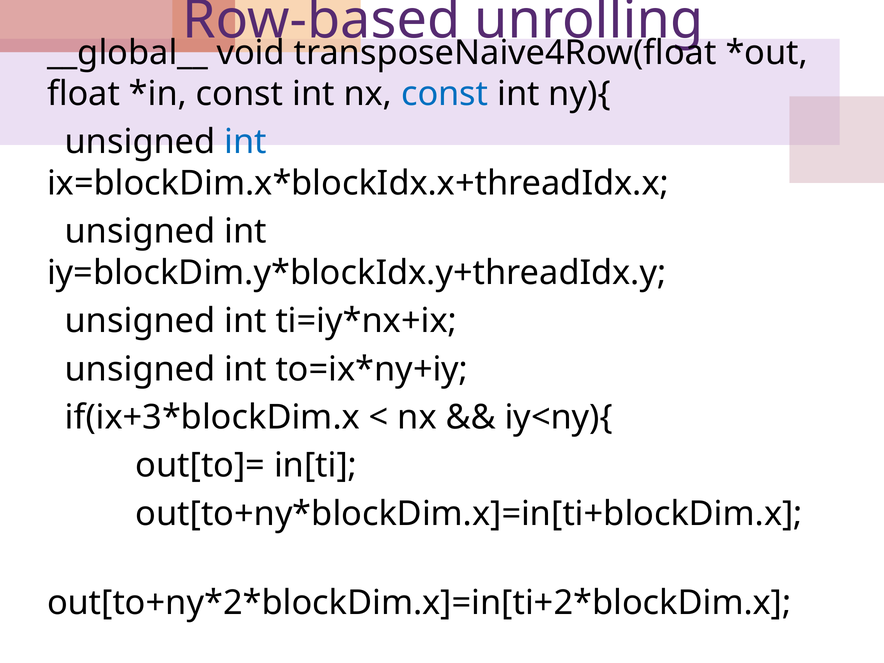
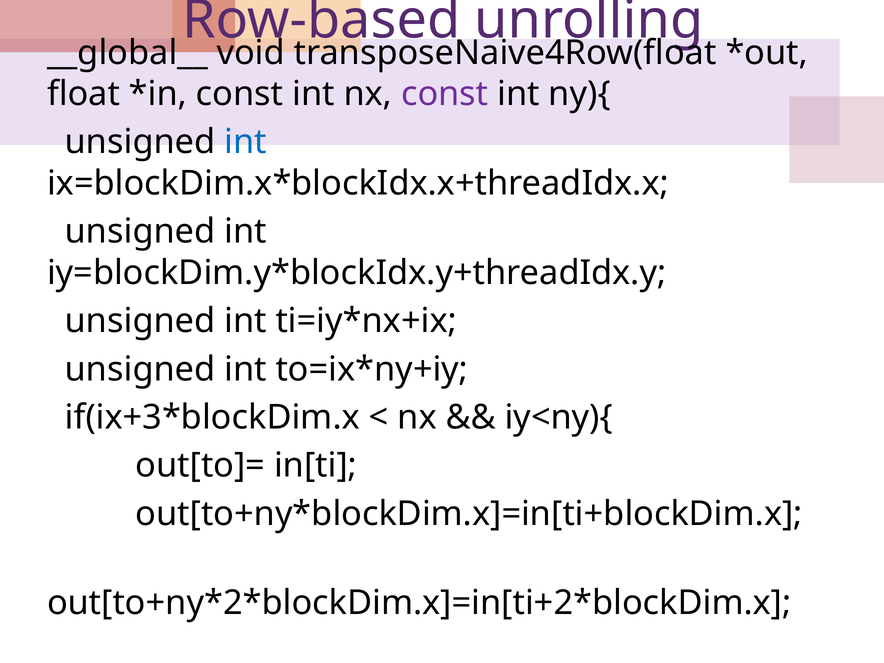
const colour: blue -> purple (445, 94)
